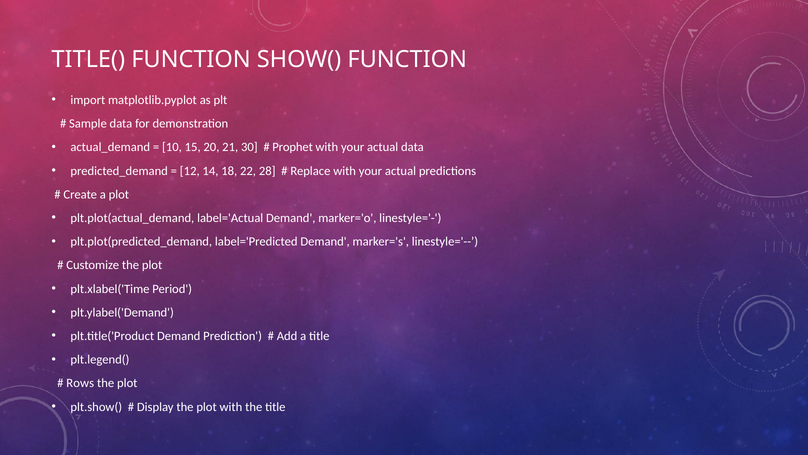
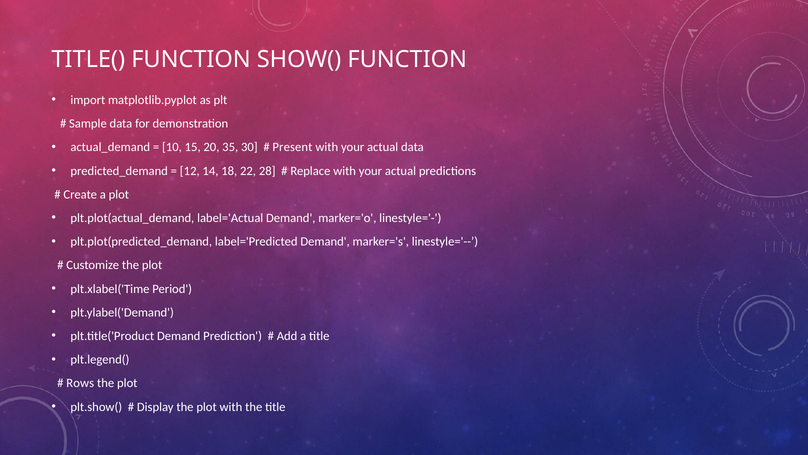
21: 21 -> 35 (230, 147)
Prophet: Prophet -> Present (292, 147)
